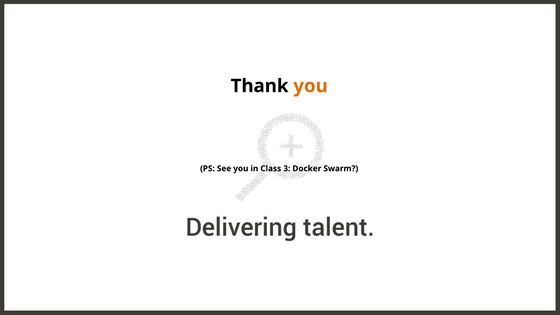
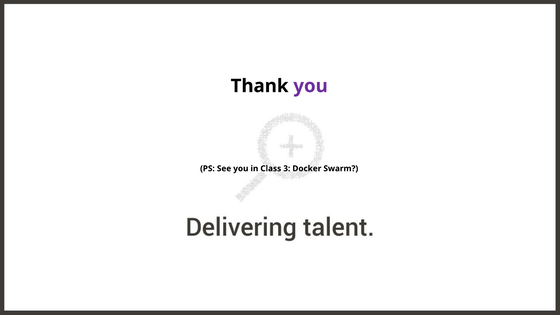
you colour: orange -> purple (311, 86)
